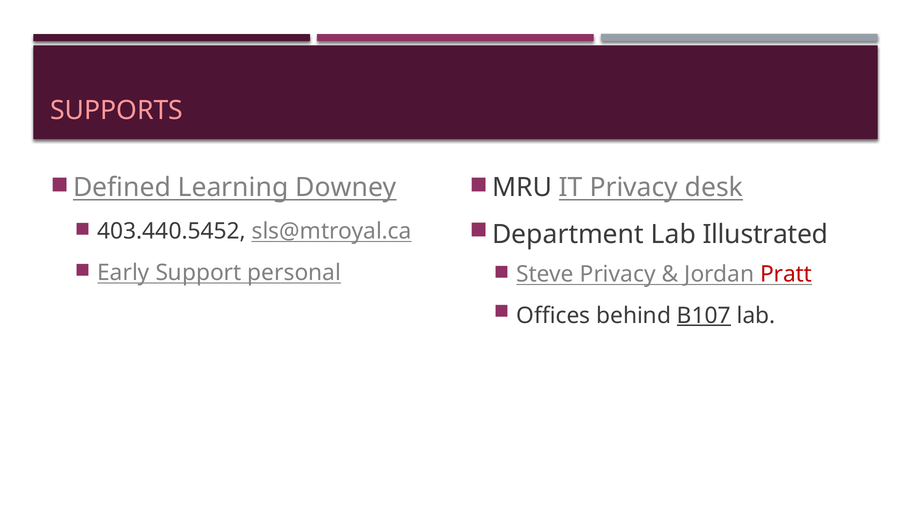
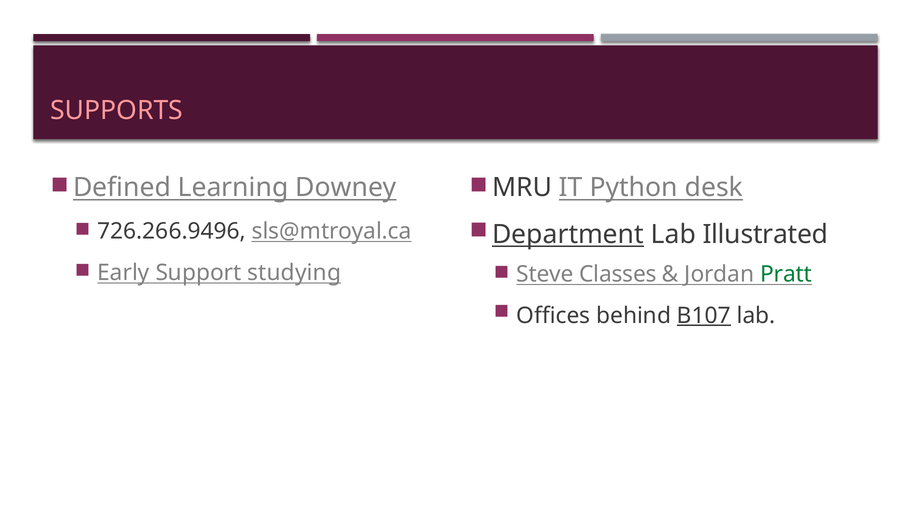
IT Privacy: Privacy -> Python (634, 188)
Department underline: none -> present (568, 235)
403.440.5452: 403.440.5452 -> 726.266.9496 (172, 232)
personal: personal -> studying (294, 273)
Steve Privacy: Privacy -> Classes (618, 274)
Pratt colour: red -> green (786, 274)
